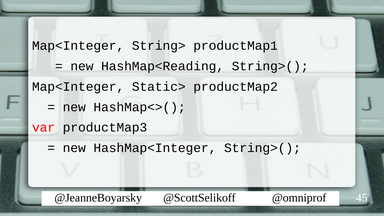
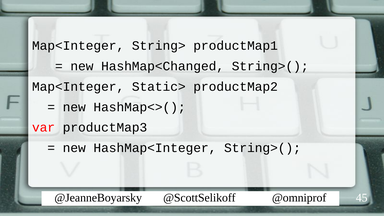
HashMap<Reading: HashMap<Reading -> HashMap<Changed (163, 66)
